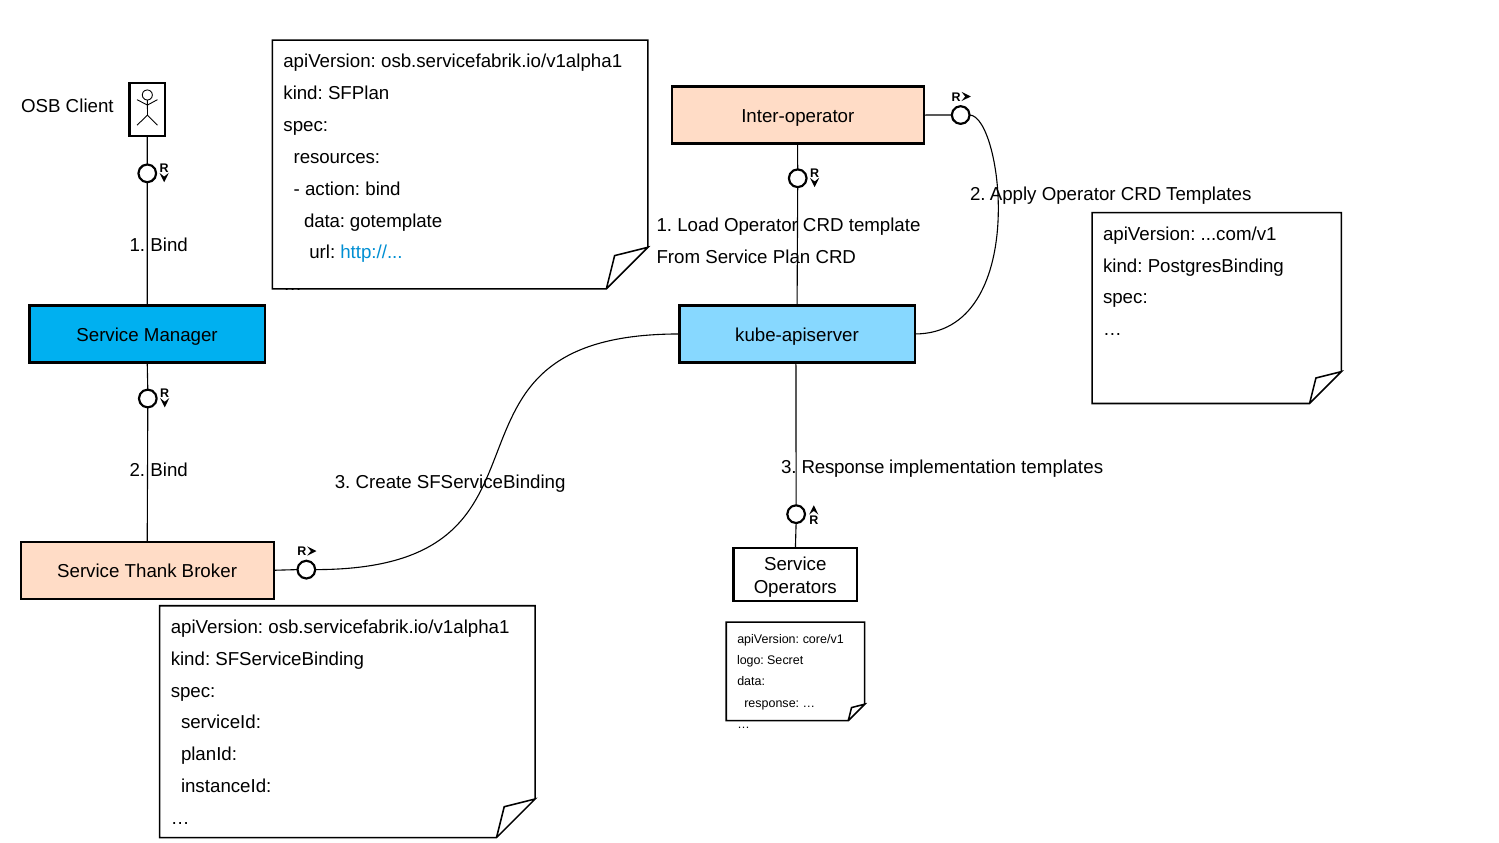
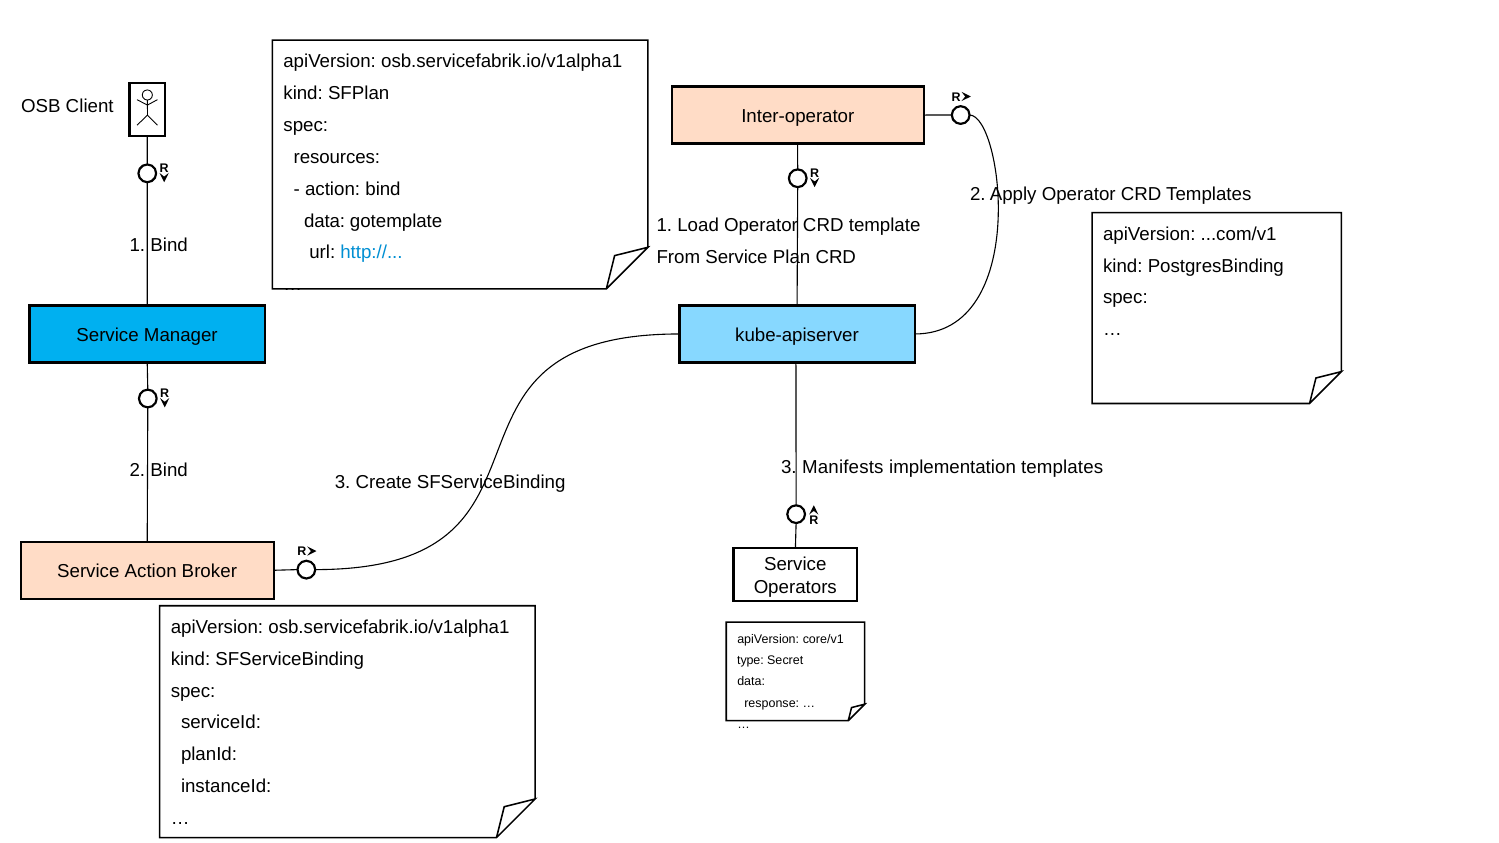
3 Response: Response -> Manifests (843, 467)
Service Thank: Thank -> Action (151, 572)
logo: logo -> type (750, 661)
